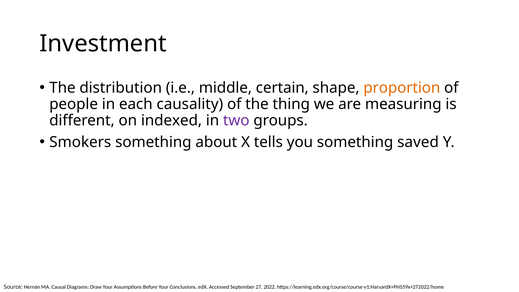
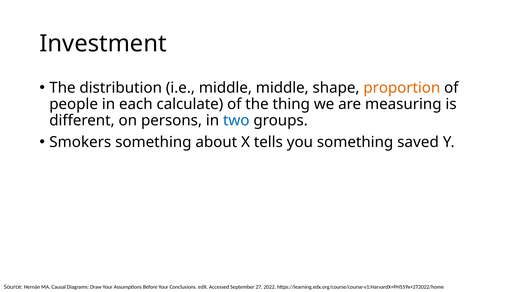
middle certain: certain -> middle (282, 88)
causality: causality -> calculate (190, 104)
indexed: indexed -> persons (171, 120)
two colour: purple -> blue (236, 120)
